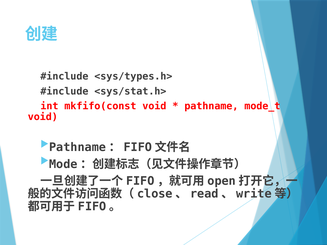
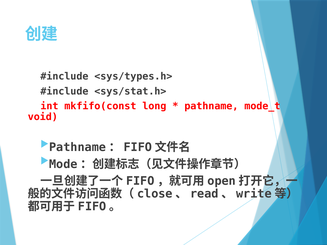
mkfifo(const void: void -> long (154, 106)
